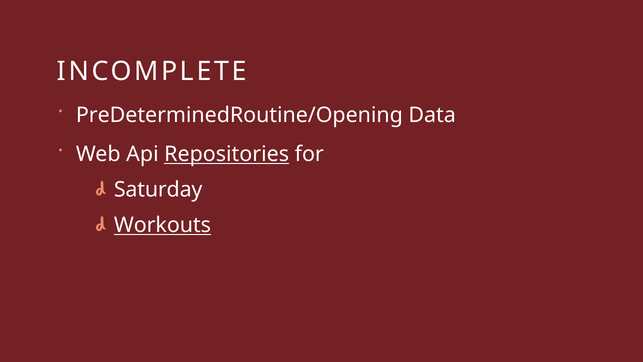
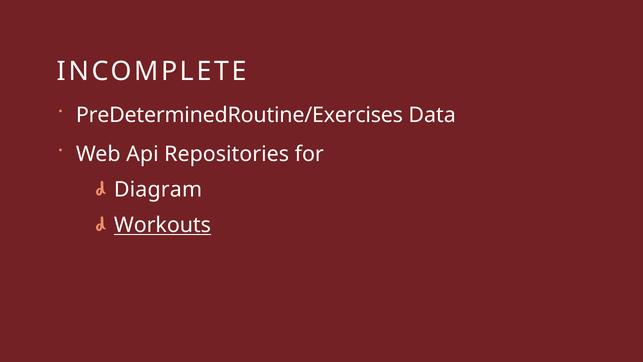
PreDeterminedRoutine/Opening: PreDeterminedRoutine/Opening -> PreDeterminedRoutine/Exercises (239, 115)
Repositories underline: present -> none (227, 154)
Saturday: Saturday -> Diagram (158, 190)
